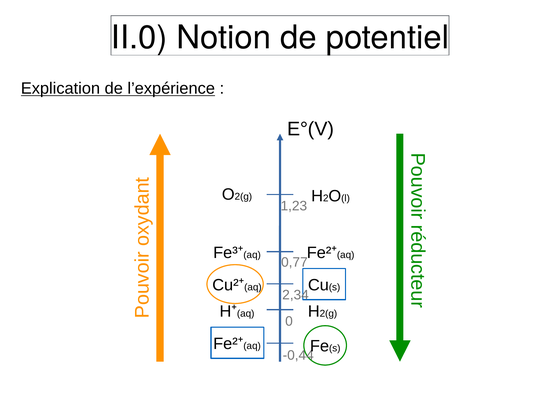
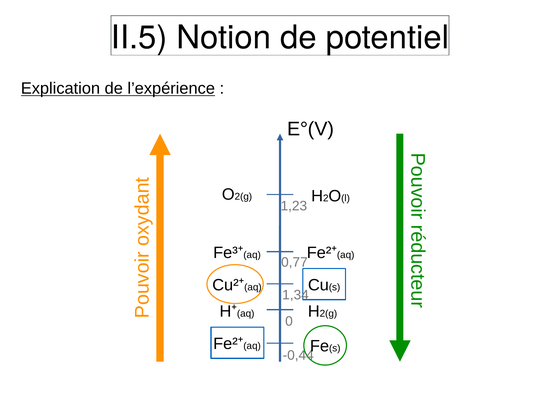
II.0: II.0 -> II.5 (139, 38)
2,34: 2,34 -> 1,34 (296, 295)
